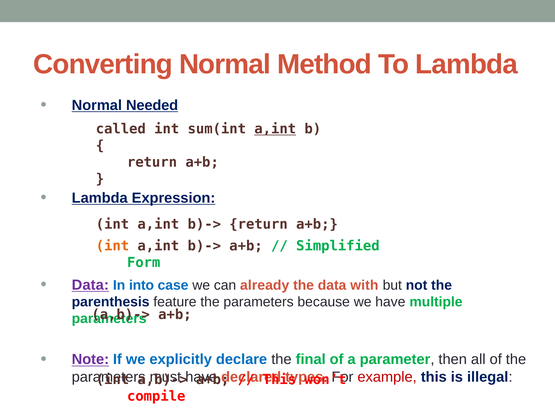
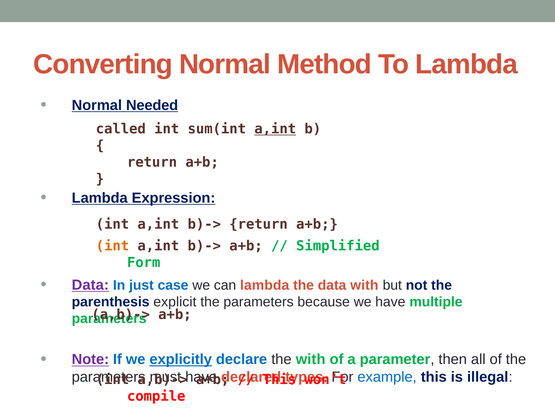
into: into -> just (141, 285)
can already: already -> lambda (265, 285)
feature: feature -> explicit (175, 302)
explicitly underline: none -> present (181, 360)
the final: final -> with (311, 360)
example colour: red -> blue (387, 377)
